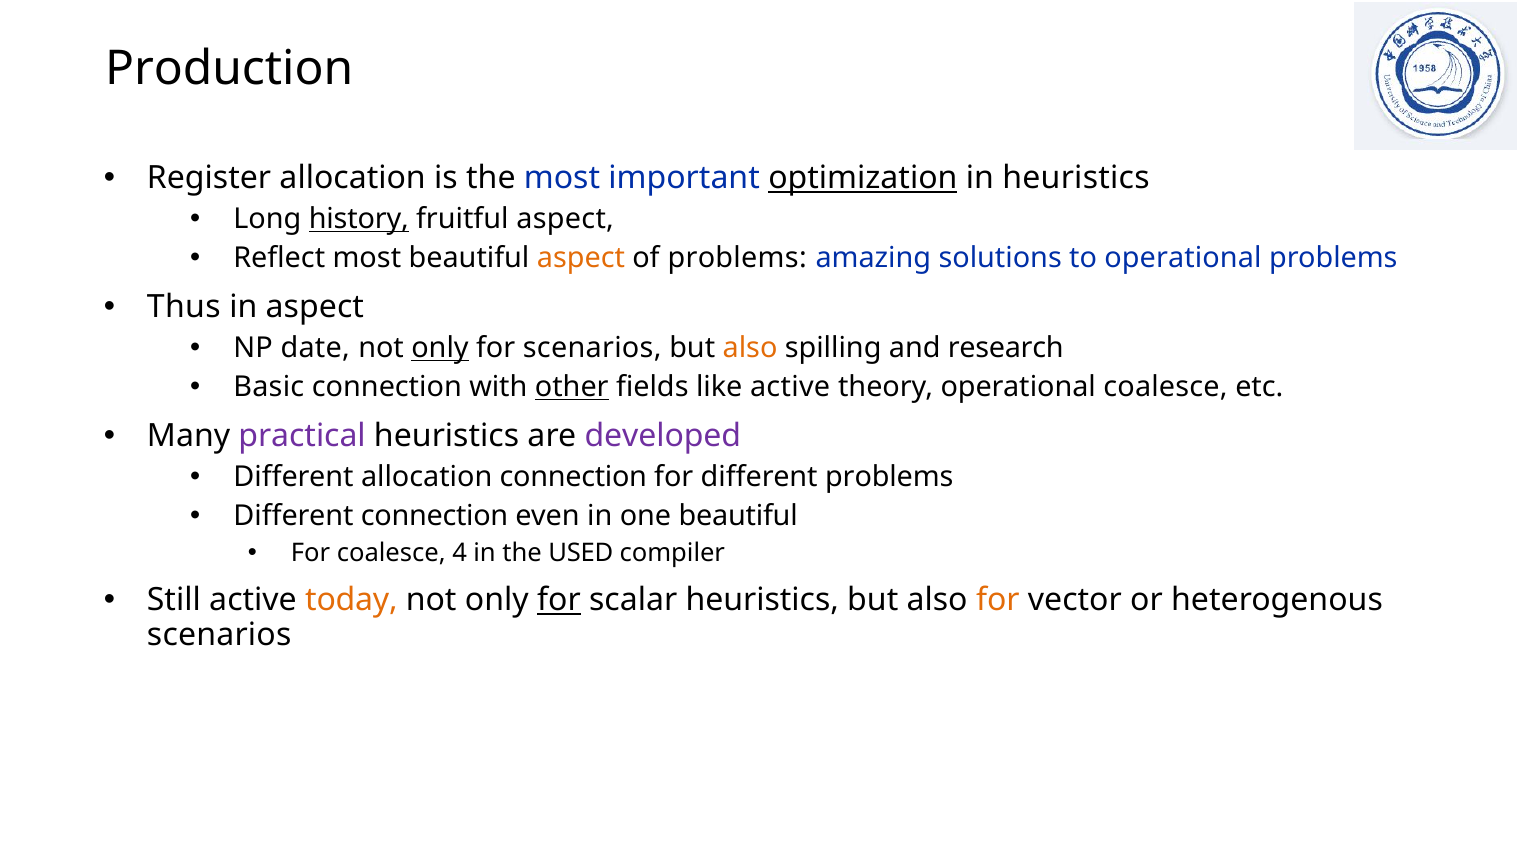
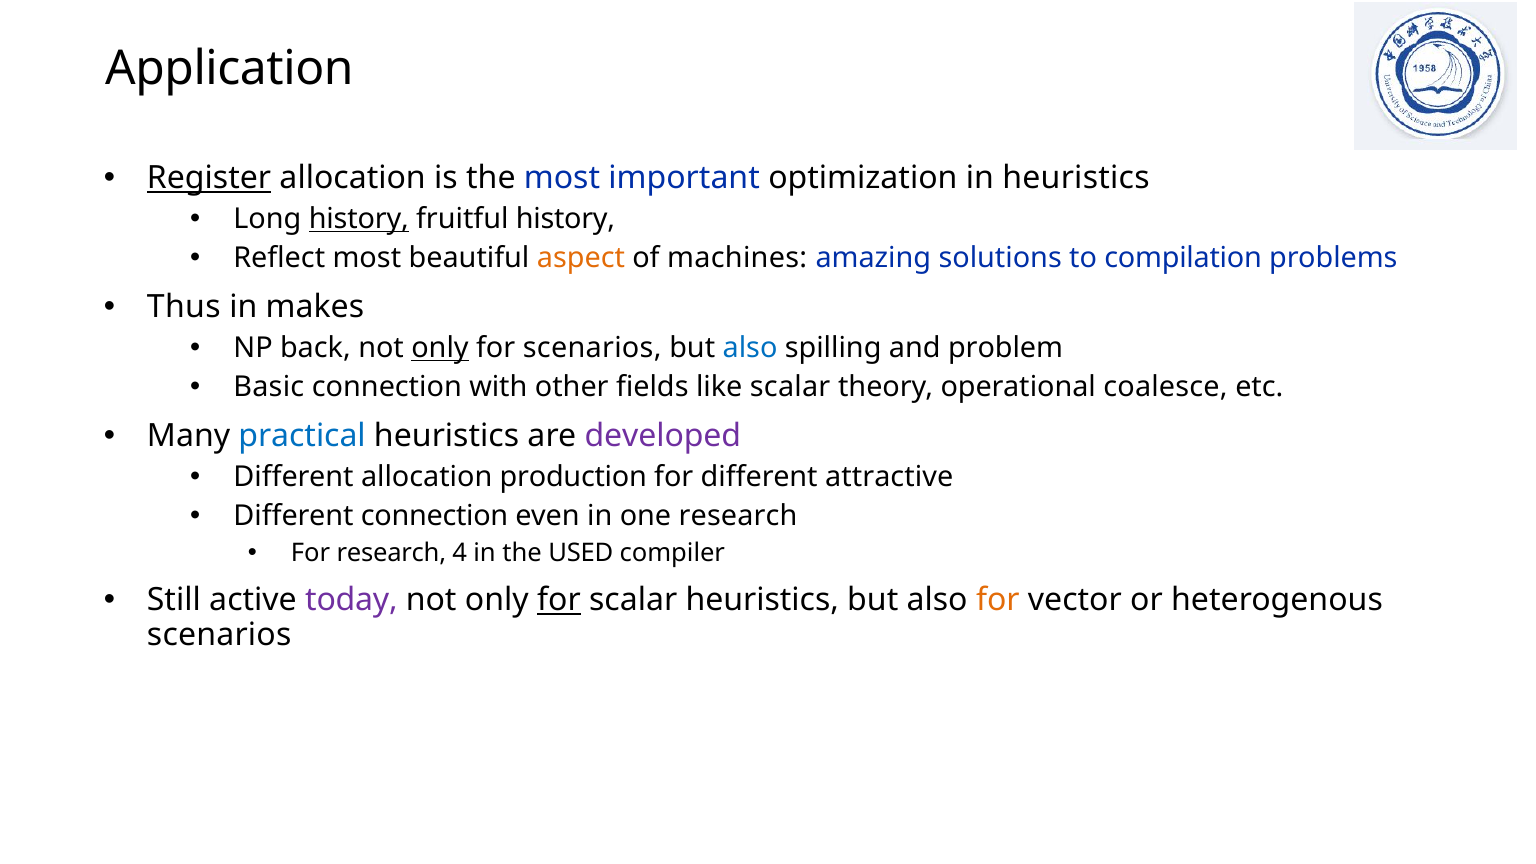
Production: Production -> Application (229, 69)
Register underline: none -> present (209, 178)
optimization underline: present -> none (863, 178)
fruitful aspect: aspect -> history (565, 219)
of problems: problems -> machines (737, 258)
to operational: operational -> compilation (1183, 258)
in aspect: aspect -> makes (315, 307)
date: date -> back (315, 348)
also colour: orange -> blue (750, 348)
research: research -> problem (1006, 348)
other underline: present -> none (572, 387)
like active: active -> scalar (790, 387)
practical colour: purple -> blue (302, 436)
allocation connection: connection -> production (573, 477)
different problems: problems -> attractive (889, 477)
one beautiful: beautiful -> research (738, 516)
For coalesce: coalesce -> research (391, 553)
today colour: orange -> purple (351, 600)
